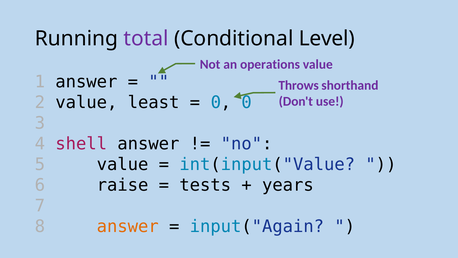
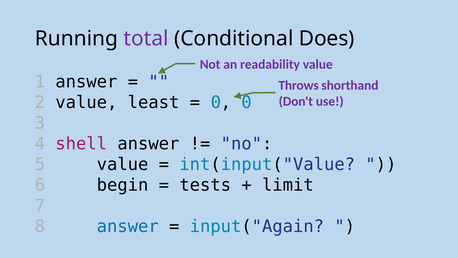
Level: Level -> Does (327, 38)
operations: operations -> readability (270, 64)
raise: raise -> begin (123, 185)
years: years -> limit (288, 185)
answer colour: orange -> blue (128, 226)
